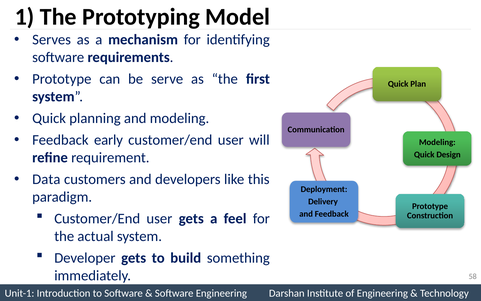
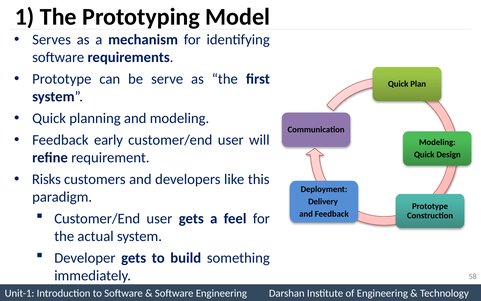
Data: Data -> Risks (46, 179)
